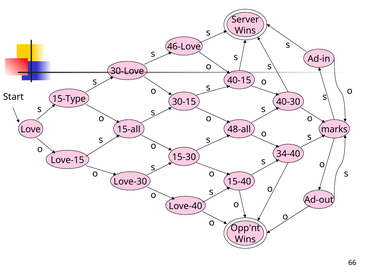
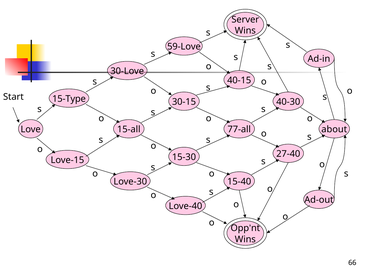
46-Love: 46-Love -> 59-Love (184, 47)
48-all: 48-all -> 77-all (239, 129)
marks: marks -> about (334, 129)
34-40: 34-40 -> 27-40 (288, 154)
